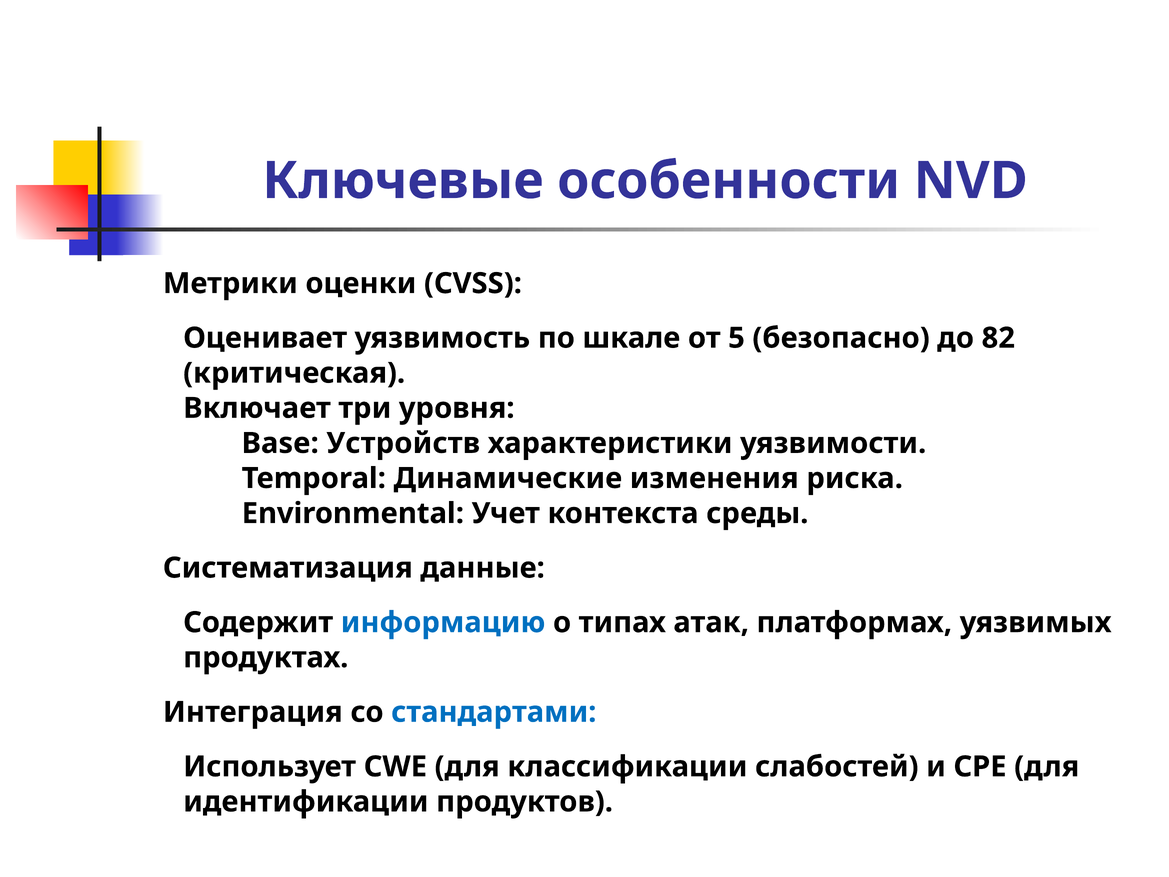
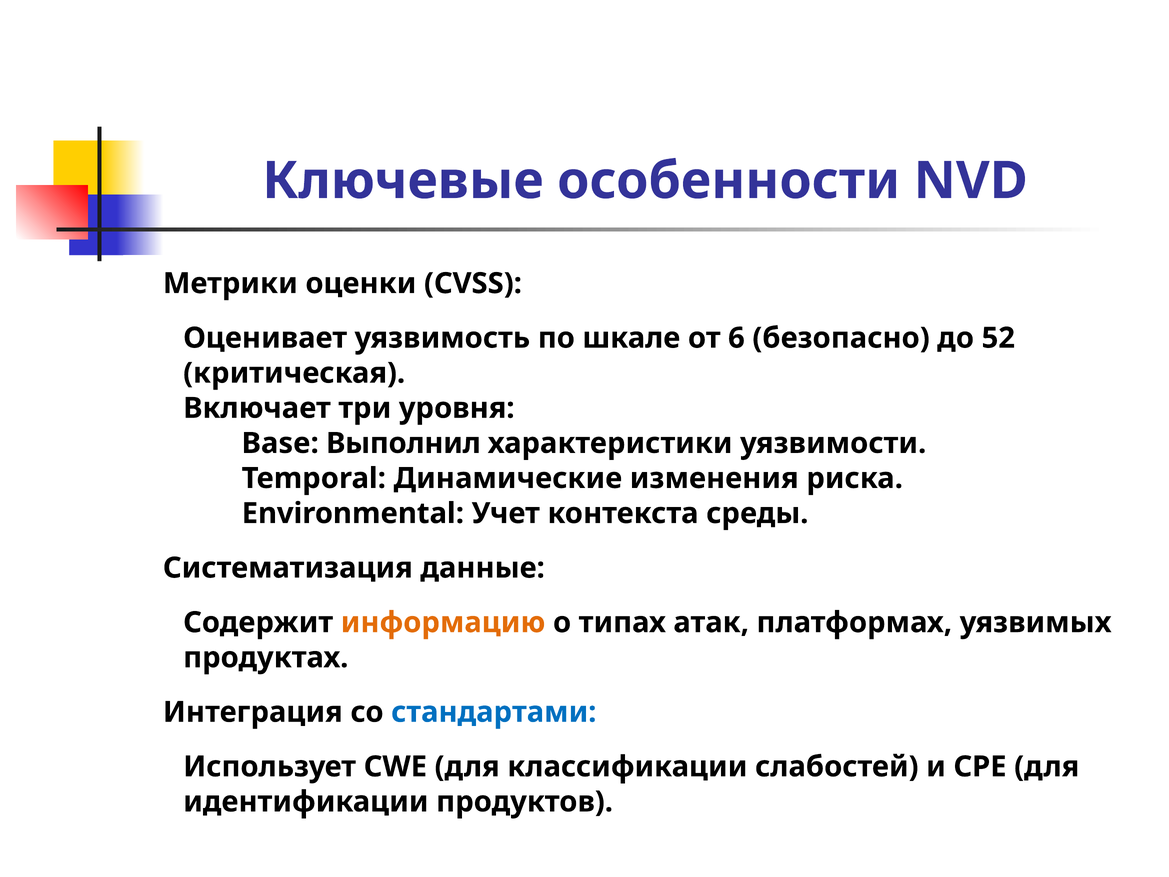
5: 5 -> 6 (736, 338)
82: 82 -> 52 (998, 338)
Устройств: Устройств -> Выполнил (403, 443)
информацию colour: blue -> orange (443, 622)
